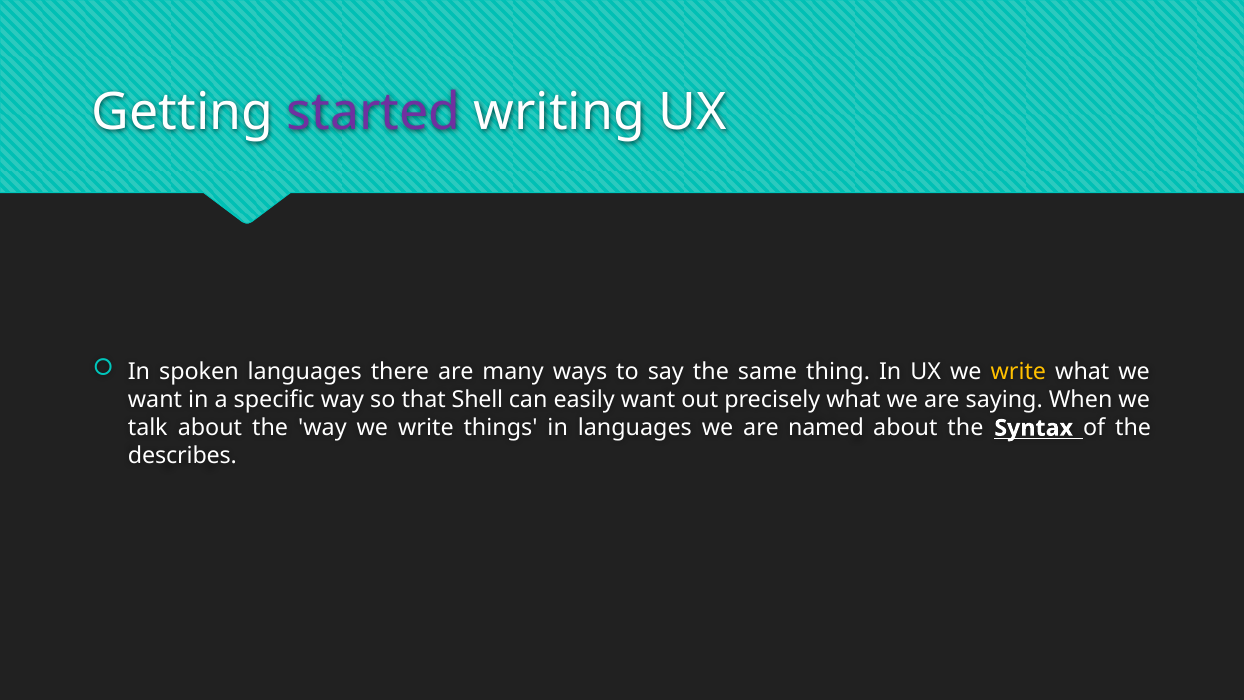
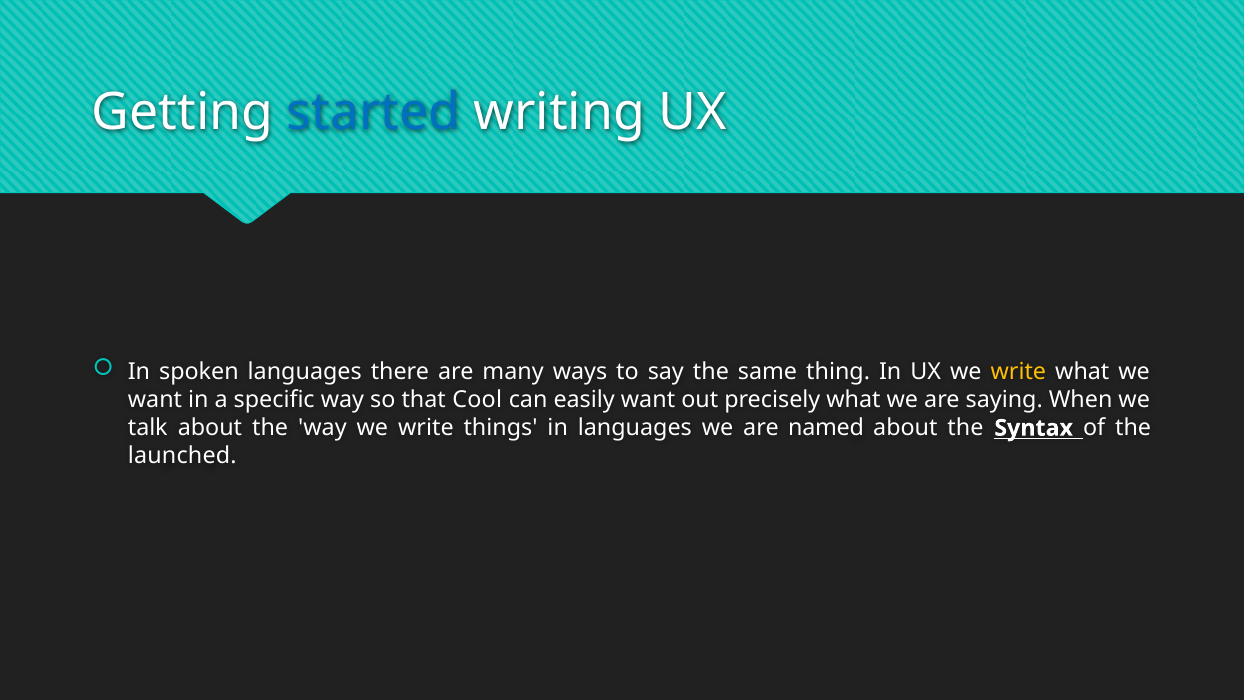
started colour: purple -> blue (374, 112)
Shell: Shell -> Cool (477, 400)
describes: describes -> launched (182, 456)
